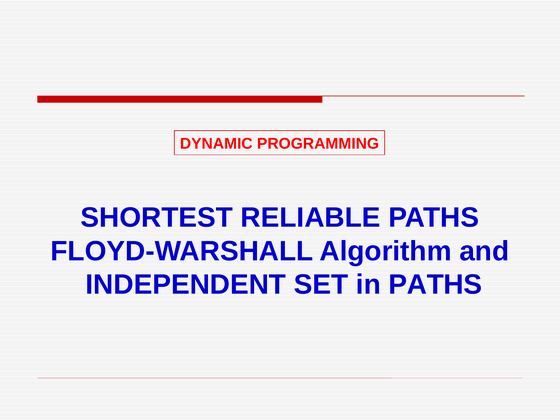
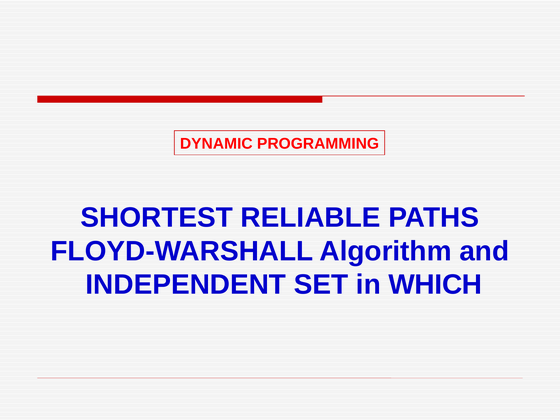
in PATHS: PATHS -> WHICH (435, 285)
